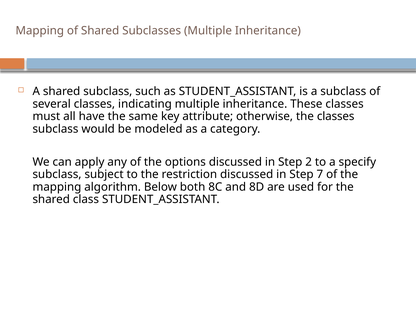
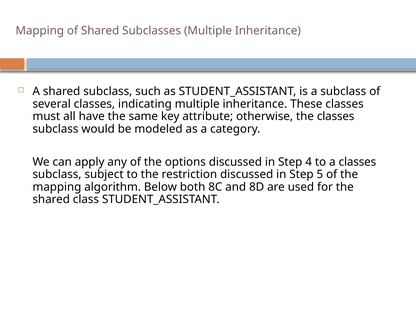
2: 2 -> 4 (309, 162)
a specify: specify -> classes (357, 162)
7: 7 -> 5 (320, 174)
